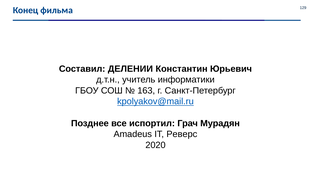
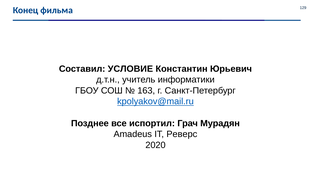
ДЕЛЕНИИ: ДЕЛЕНИИ -> УСЛОВИЕ (130, 69)
